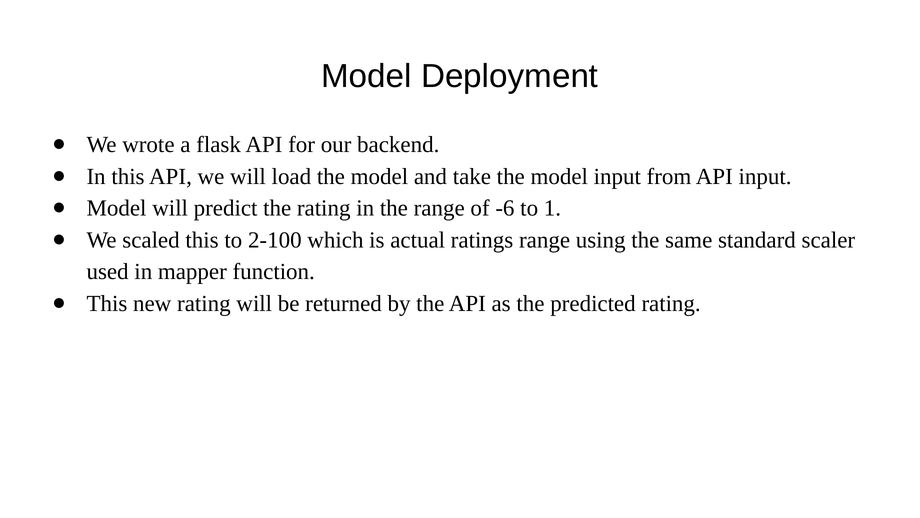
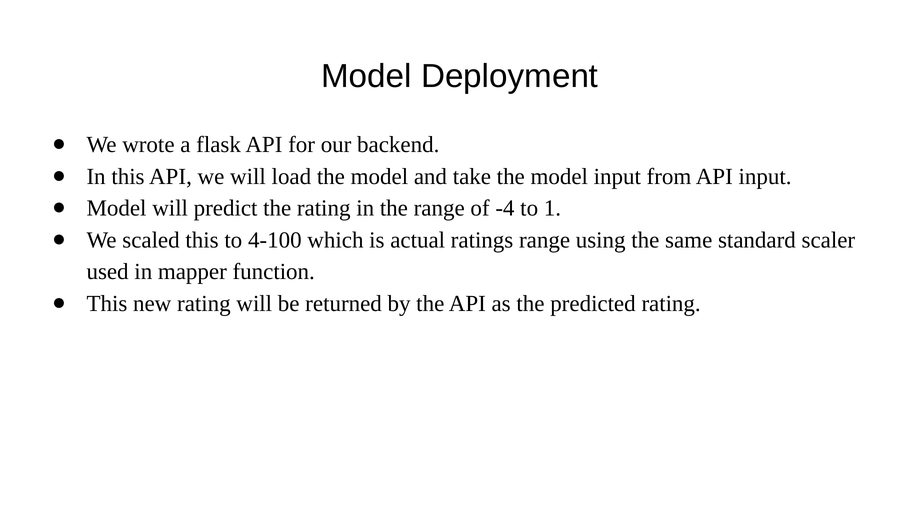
-6: -6 -> -4 (505, 208)
2-100: 2-100 -> 4-100 (275, 240)
